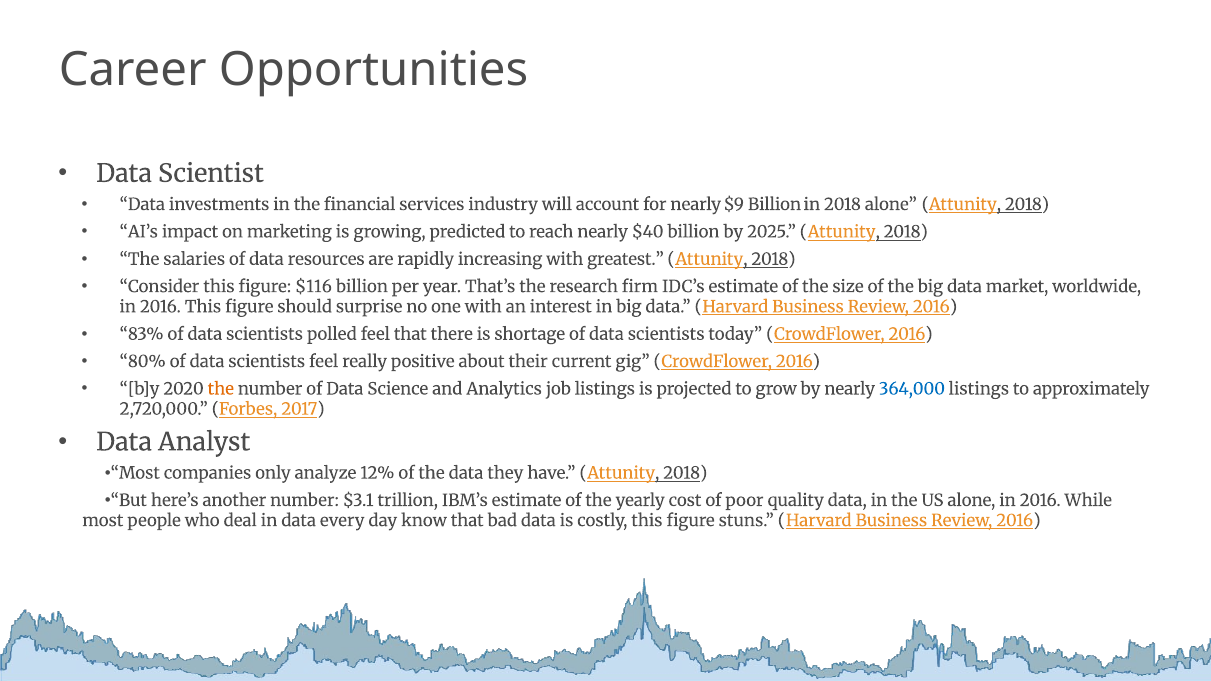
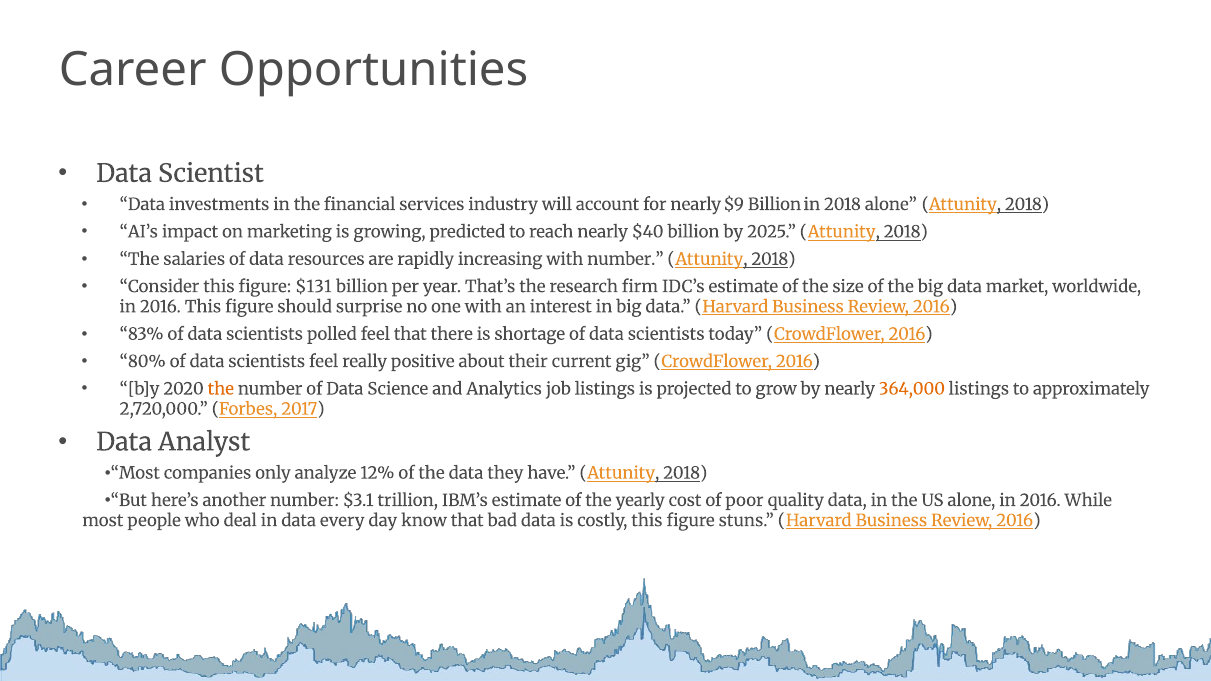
with greatest: greatest -> number (625, 259)
$116: $116 -> $131 (313, 287)
364,000 colour: blue -> orange (912, 389)
